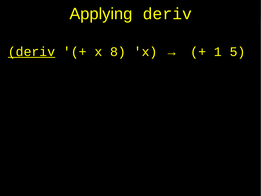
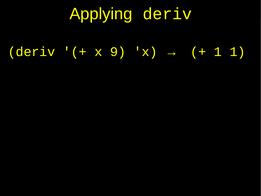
deriv underline: present -> none (32, 52)
8: 8 -> 9 (118, 52)
1 5: 5 -> 1 (238, 52)
